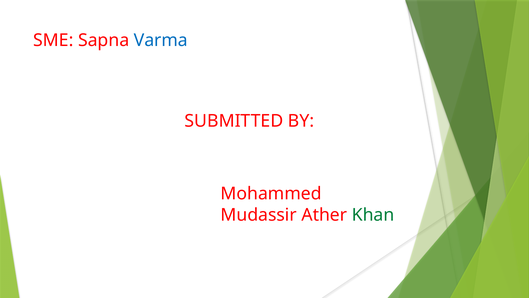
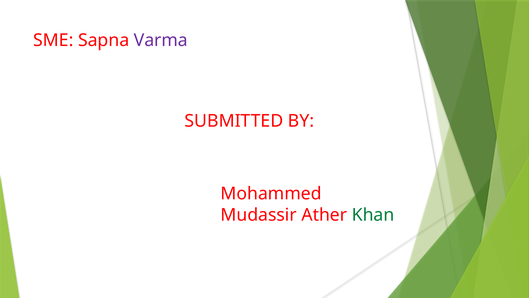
Varma colour: blue -> purple (161, 40)
